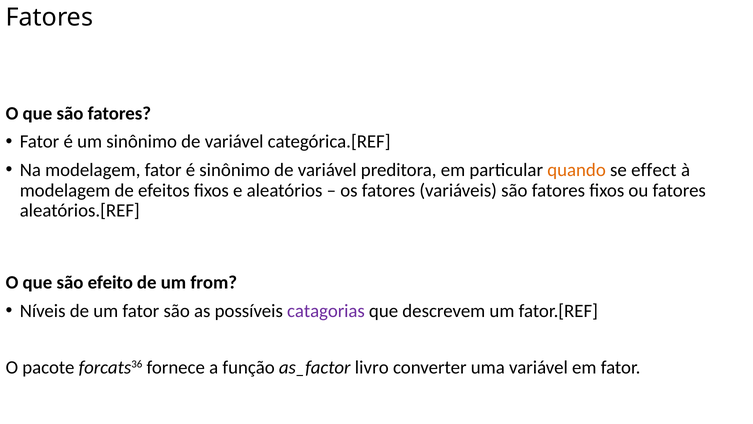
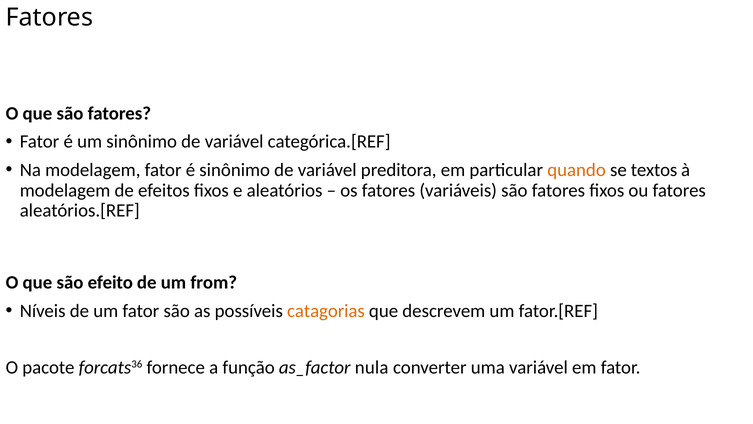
effect: effect -> textos (654, 170)
catagorias colour: purple -> orange (326, 311)
livro: livro -> nula (372, 367)
